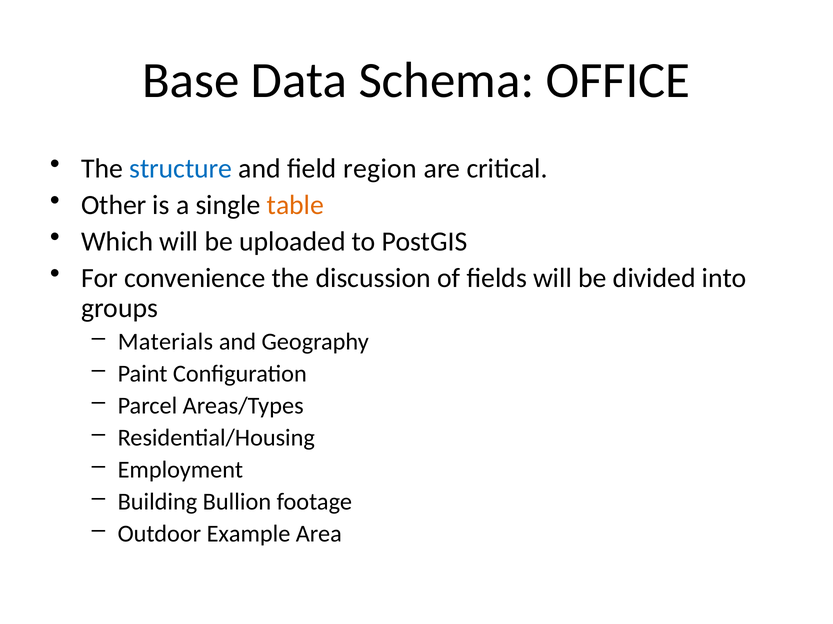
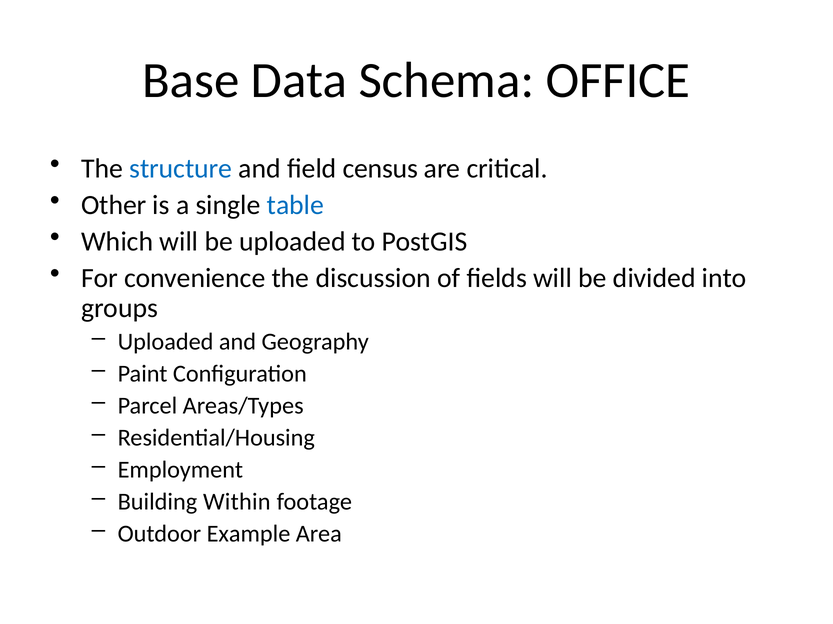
region: region -> census (380, 169)
table colour: orange -> blue (295, 205)
Materials: Materials -> Uploaded (166, 342)
Bullion: Bullion -> Within (237, 502)
